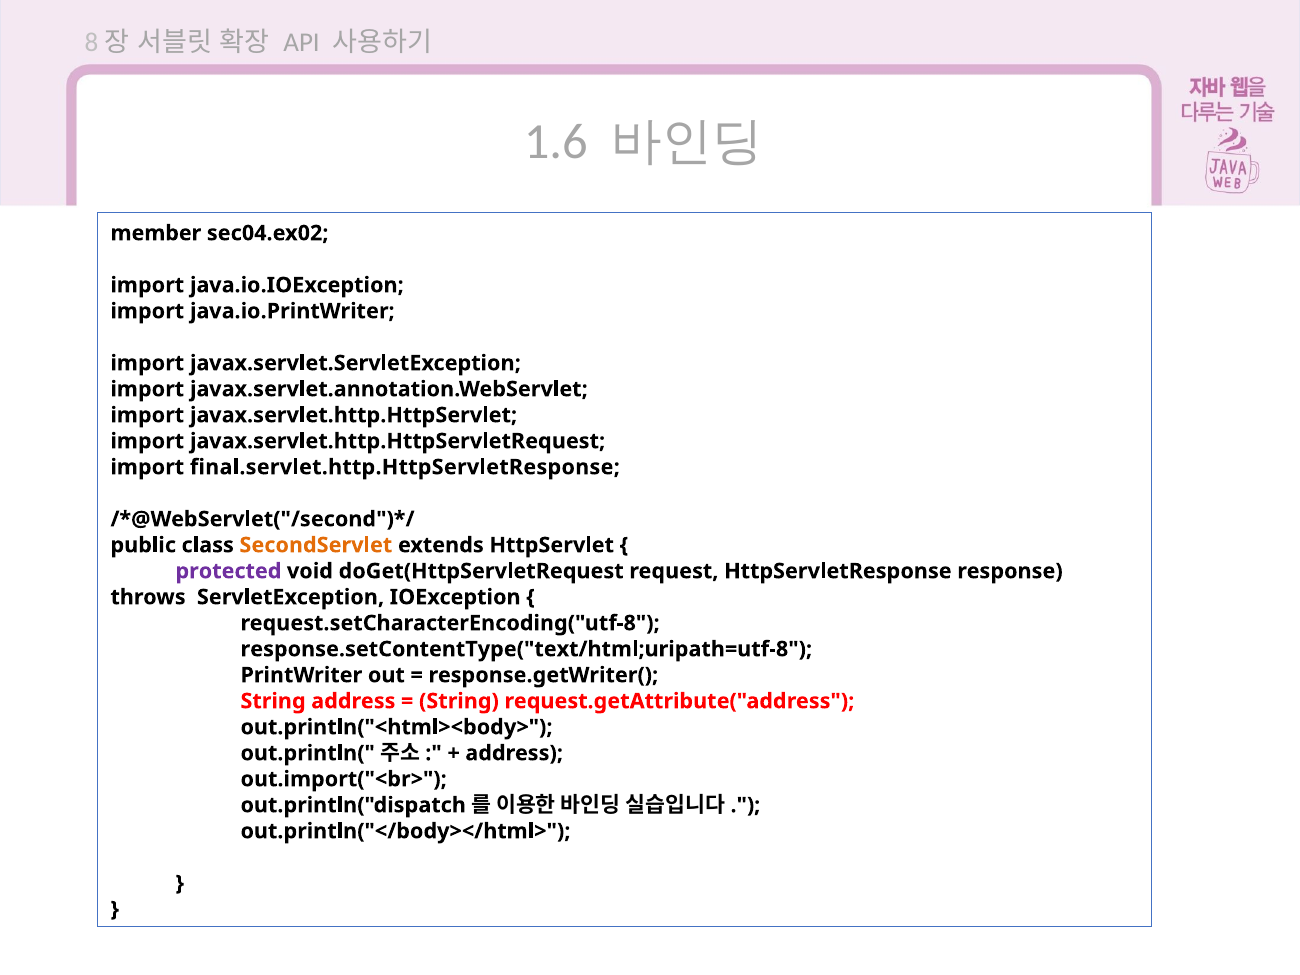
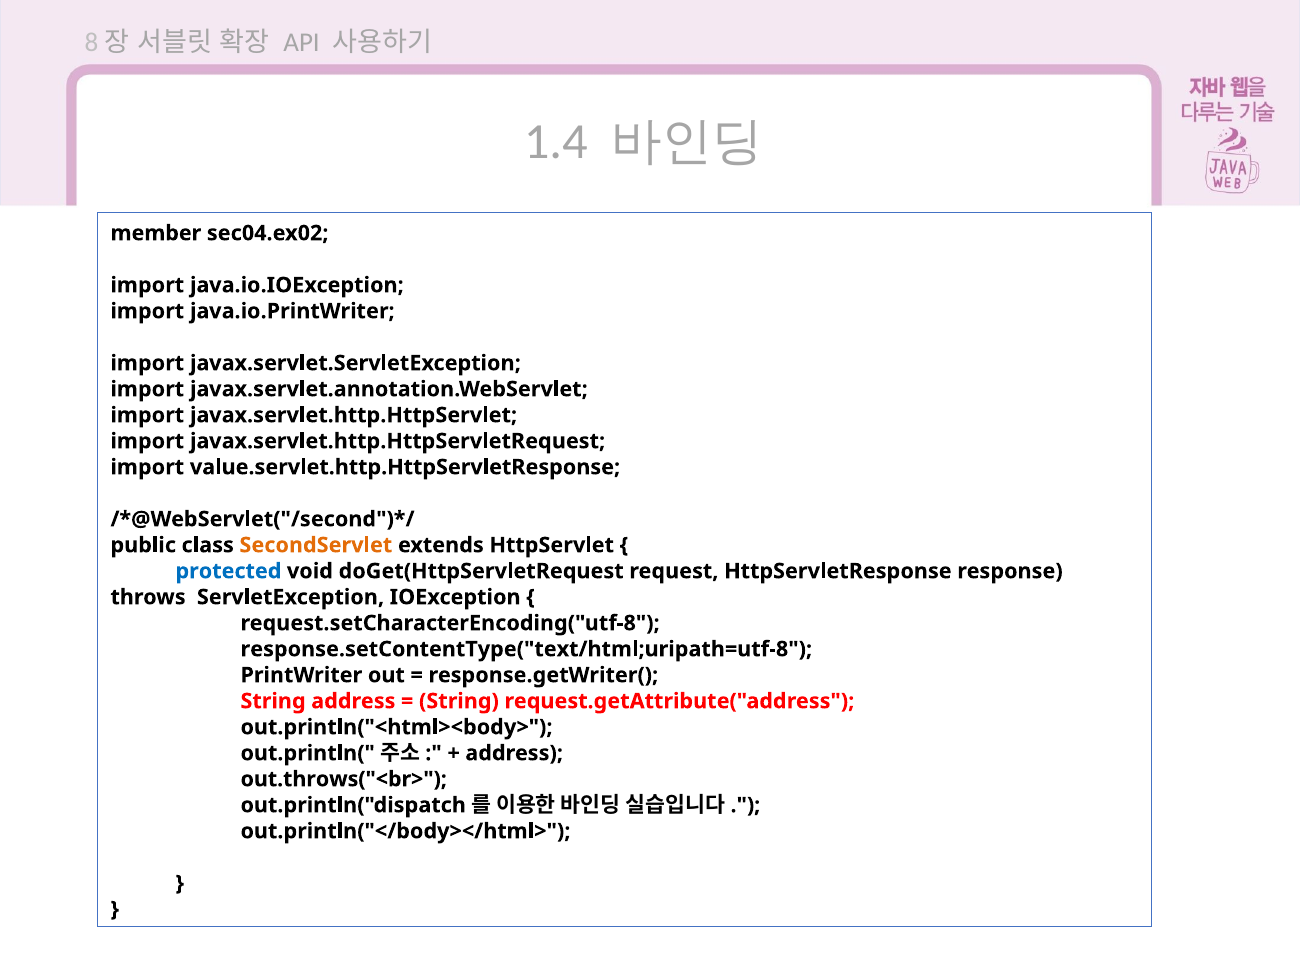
1.6: 1.6 -> 1.4 (556, 142)
final.servlet.http.HttpServletResponse: final.servlet.http.HttpServletResponse -> value.servlet.http.HttpServletResponse (405, 467)
protected colour: purple -> blue (228, 571)
out.import("<br>: out.import("<br> -> out.throws("<br> (344, 779)
